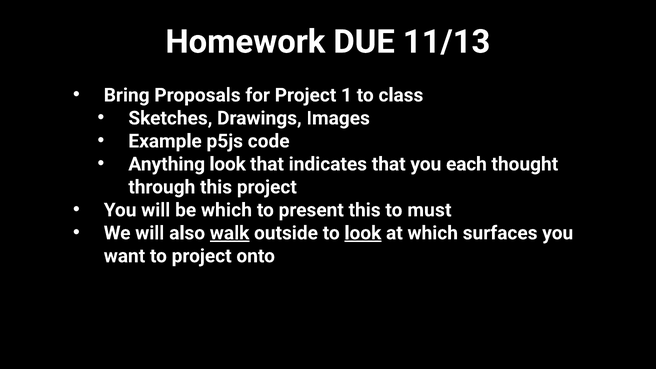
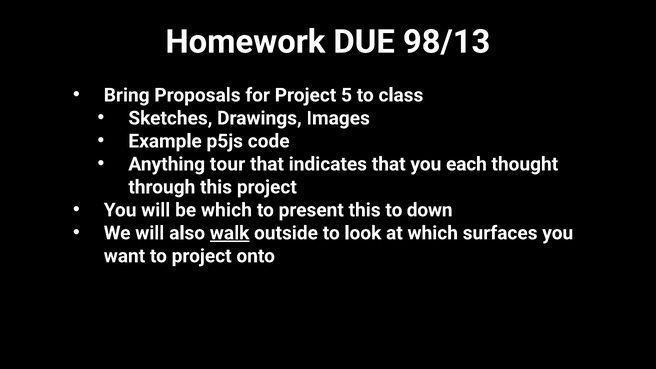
11/13: 11/13 -> 98/13 (447, 42)
1: 1 -> 5 (347, 95)
Anything look: look -> tour (227, 164)
must: must -> down (430, 210)
look underline: present -> none (363, 233)
